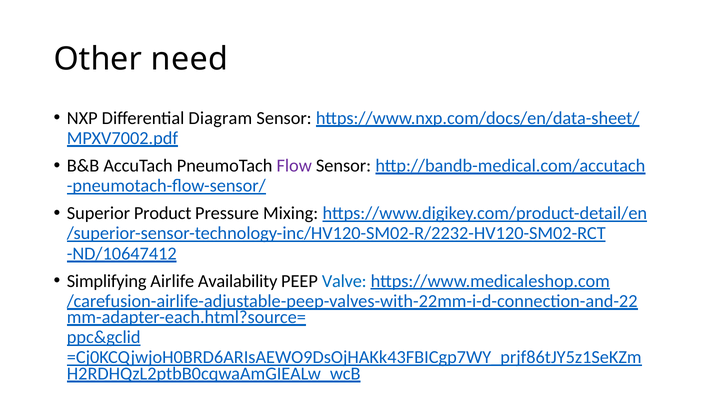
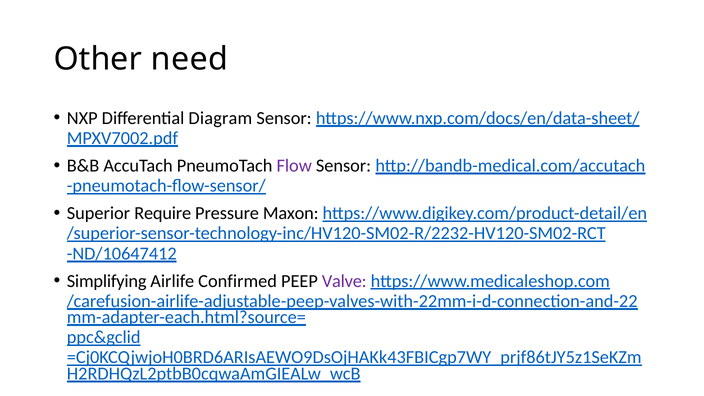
Product: Product -> Require (163, 213)
Mixing: Mixing -> Maxon (291, 213)
Availability: Availability -> Confirmed (238, 281)
Valve colour: blue -> purple (344, 281)
